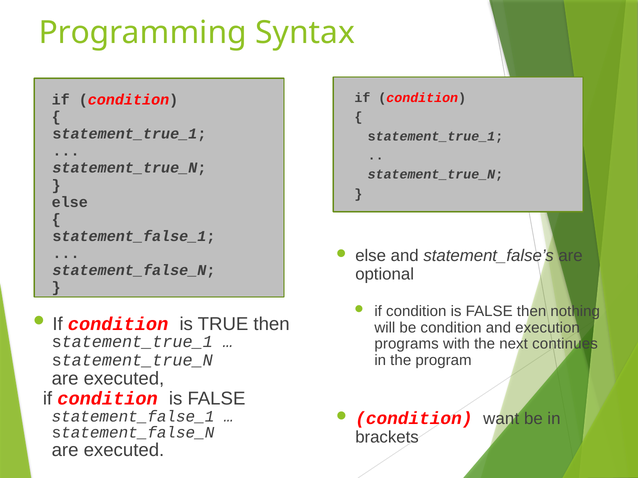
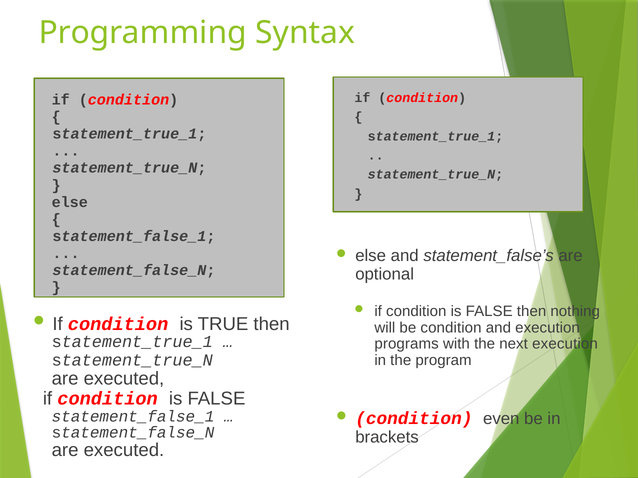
next continues: continues -> execution (565, 344)
want: want -> even (501, 419)
